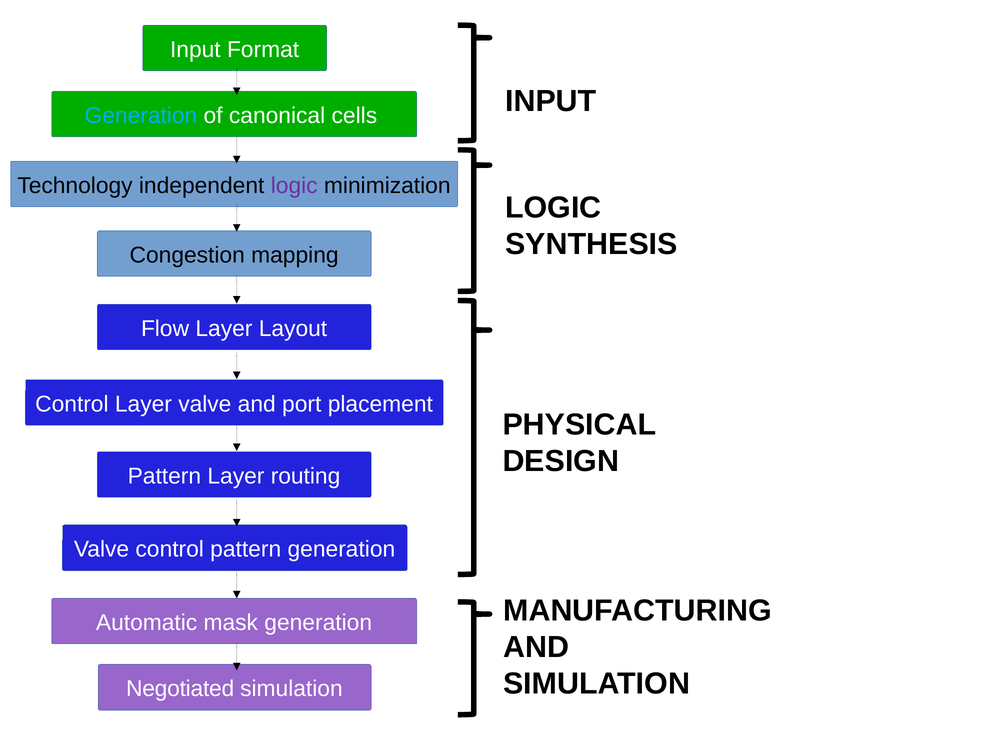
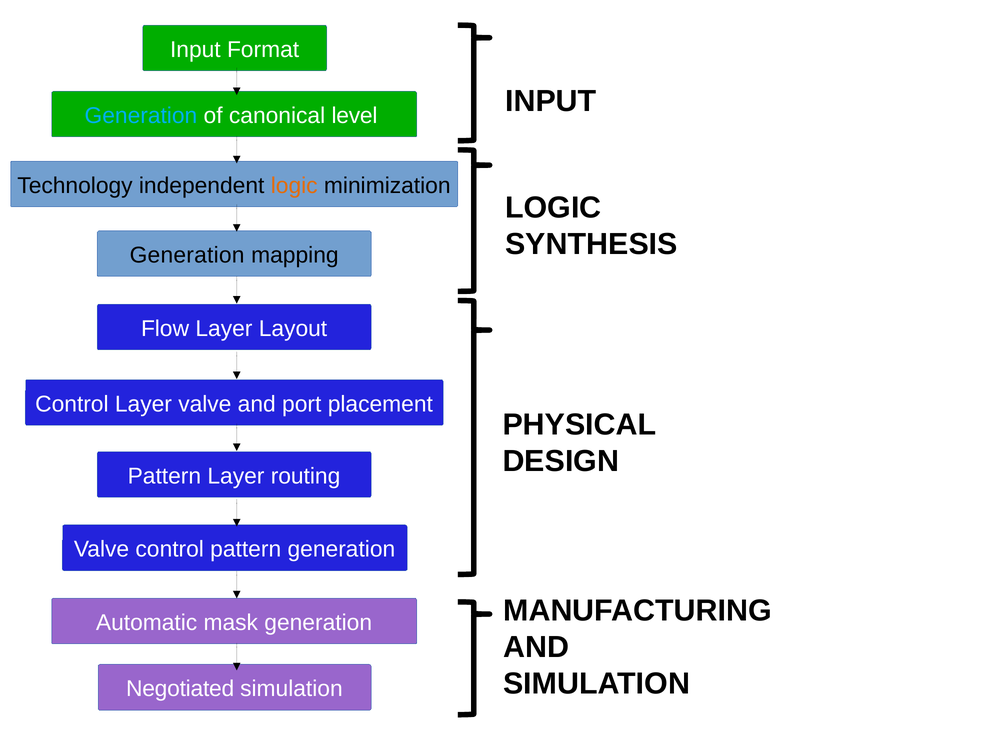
cells: cells -> level (355, 116)
logic colour: purple -> orange (294, 185)
Congestion: Congestion -> Generation (187, 255)
